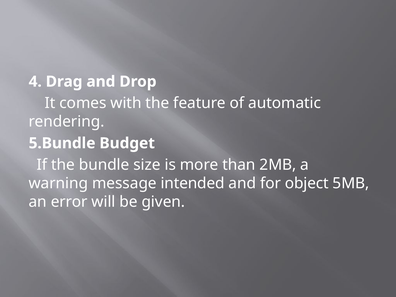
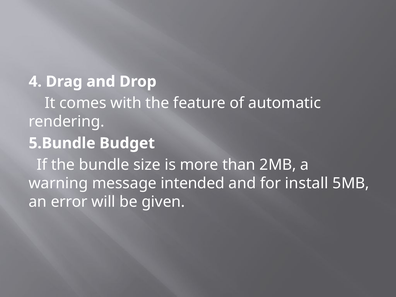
object: object -> install (307, 183)
